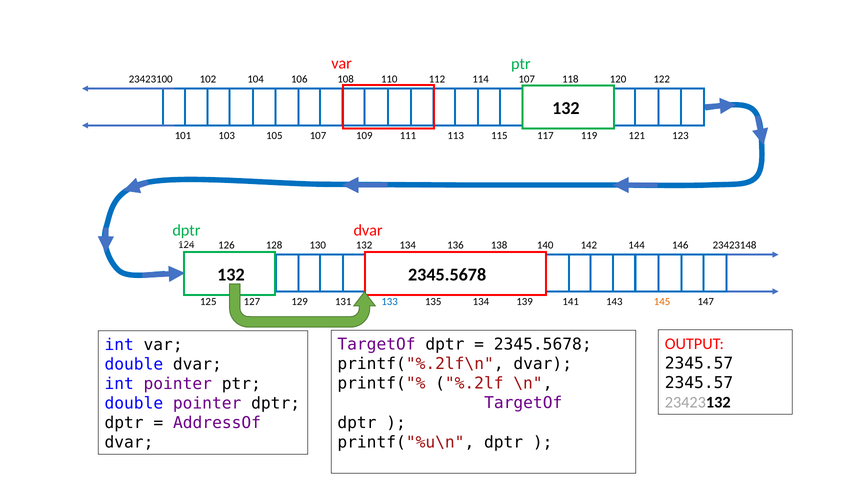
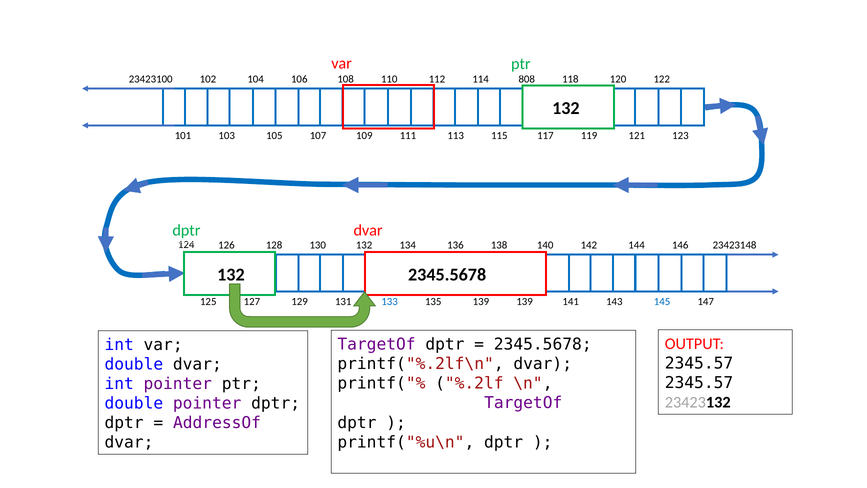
114 107: 107 -> 808 (527, 79)
135 134: 134 -> 139 (481, 302)
145 colour: orange -> blue (662, 302)
